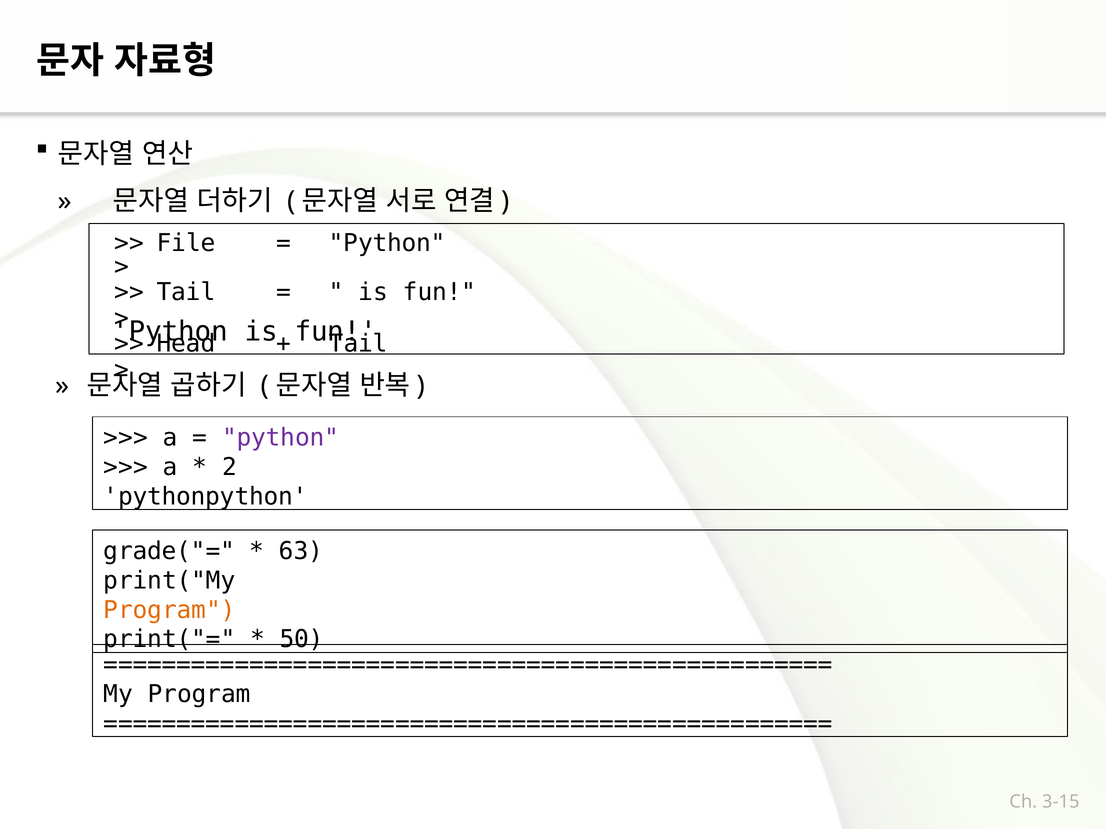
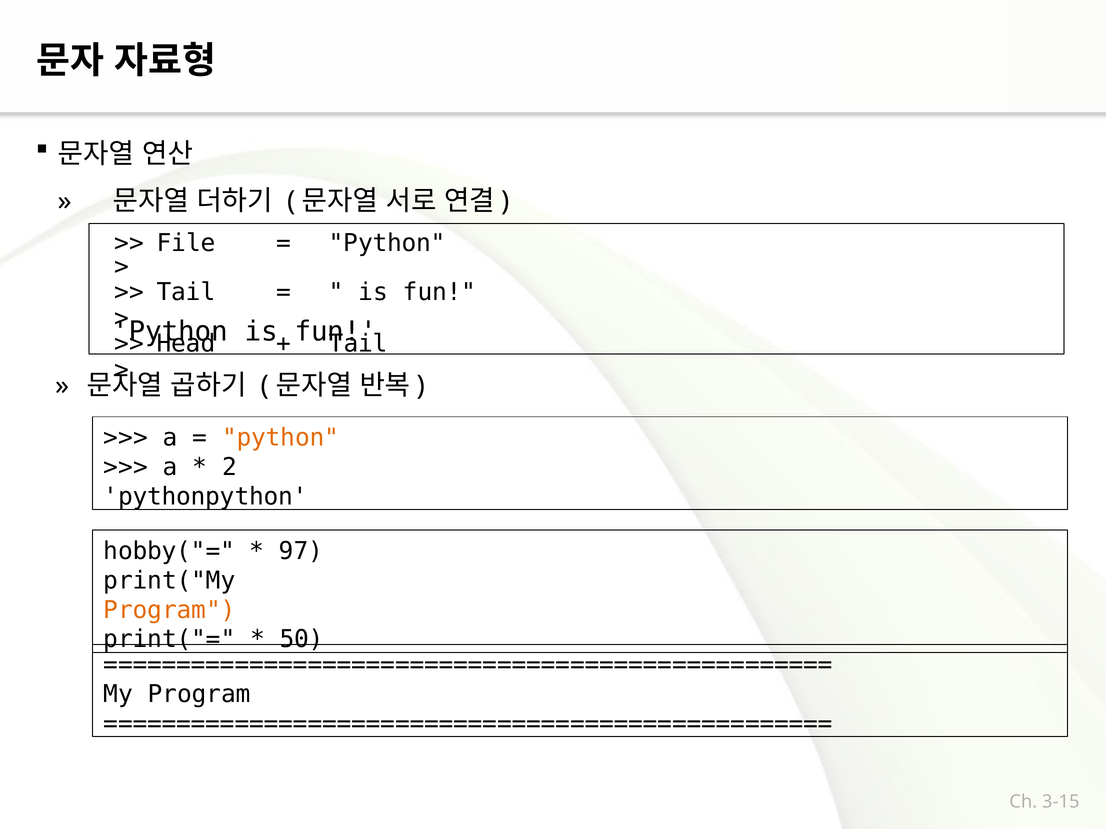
python colour: purple -> orange (281, 438)
grade("=: grade("= -> hobby("= (169, 551)
63: 63 -> 97 (301, 551)
